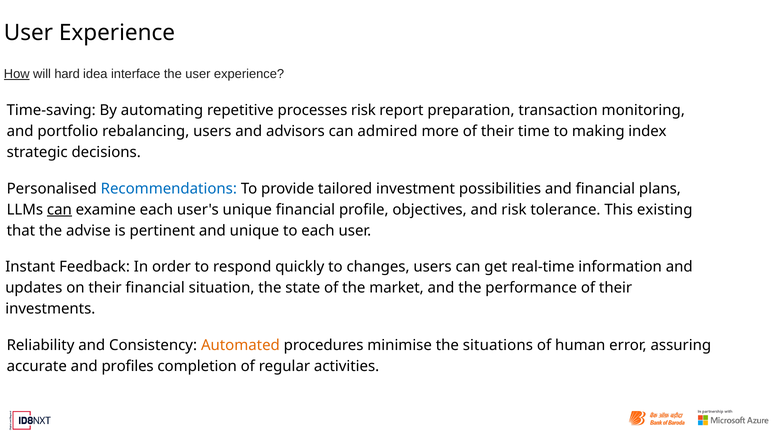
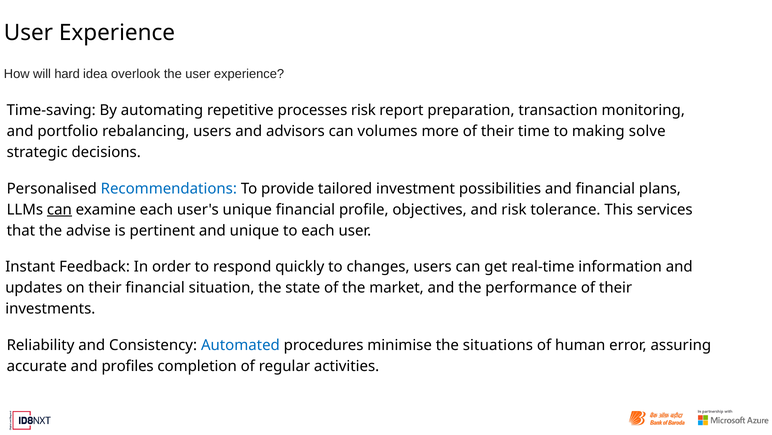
How underline: present -> none (17, 74)
interface: interface -> overlook (136, 74)
admired: admired -> volumes (387, 131)
index: index -> solve (647, 131)
existing: existing -> services (665, 209)
Automated colour: orange -> blue (240, 345)
